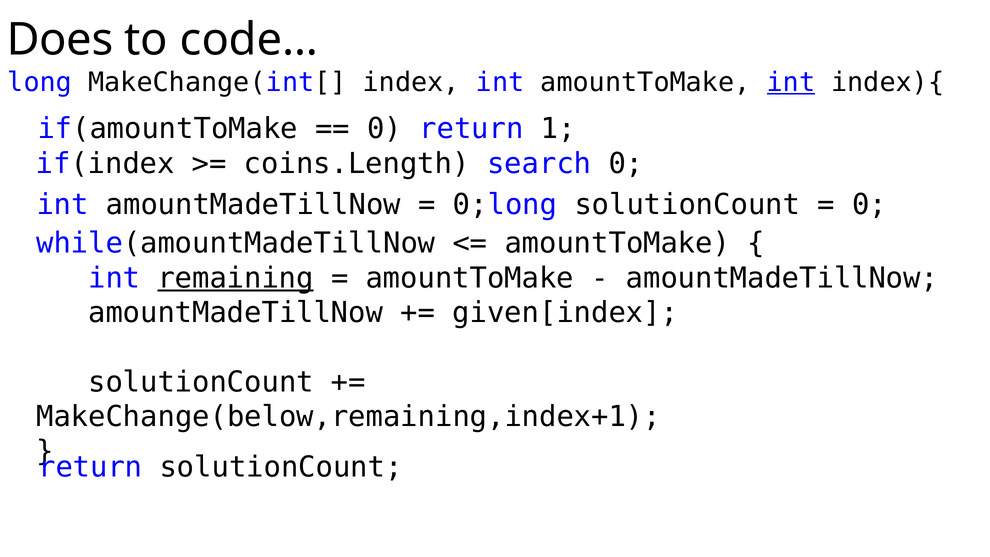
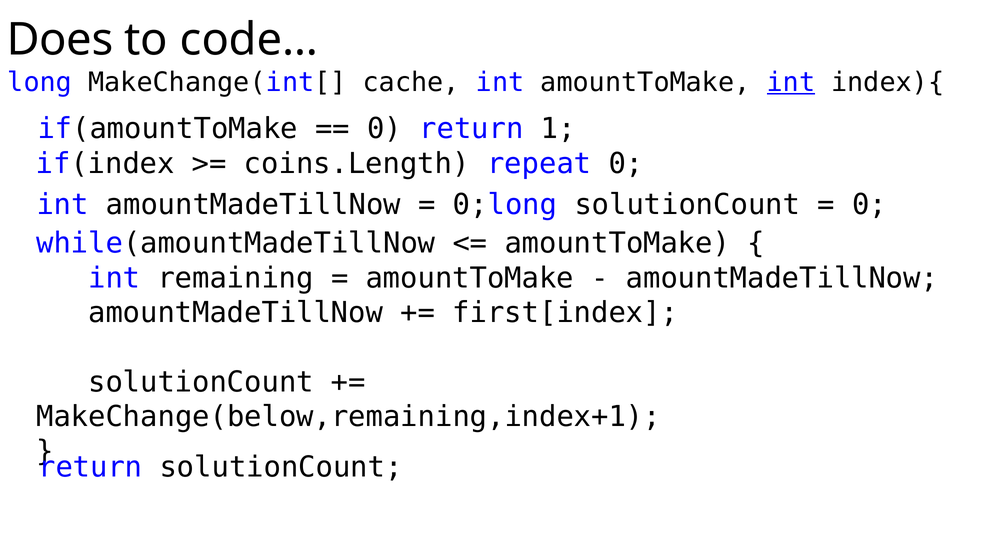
index: index -> cache (411, 82)
search: search -> repeat (539, 164)
remaining underline: present -> none (236, 278)
given[index: given[index -> first[index (565, 313)
